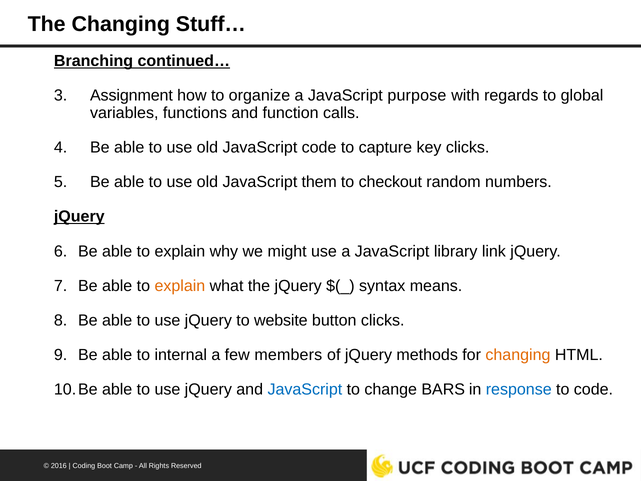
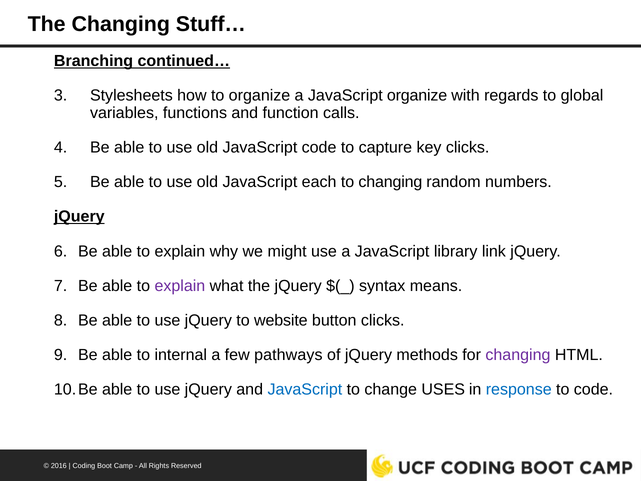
Assignment: Assignment -> Stylesheets (131, 95)
JavaScript purpose: purpose -> organize (417, 95)
them: them -> each (319, 182)
to checkout: checkout -> changing (390, 182)
explain colour: orange -> purple (180, 286)
members: members -> pathways (288, 355)
changing colour: orange -> purple (518, 355)
BARS: BARS -> USES (443, 389)
